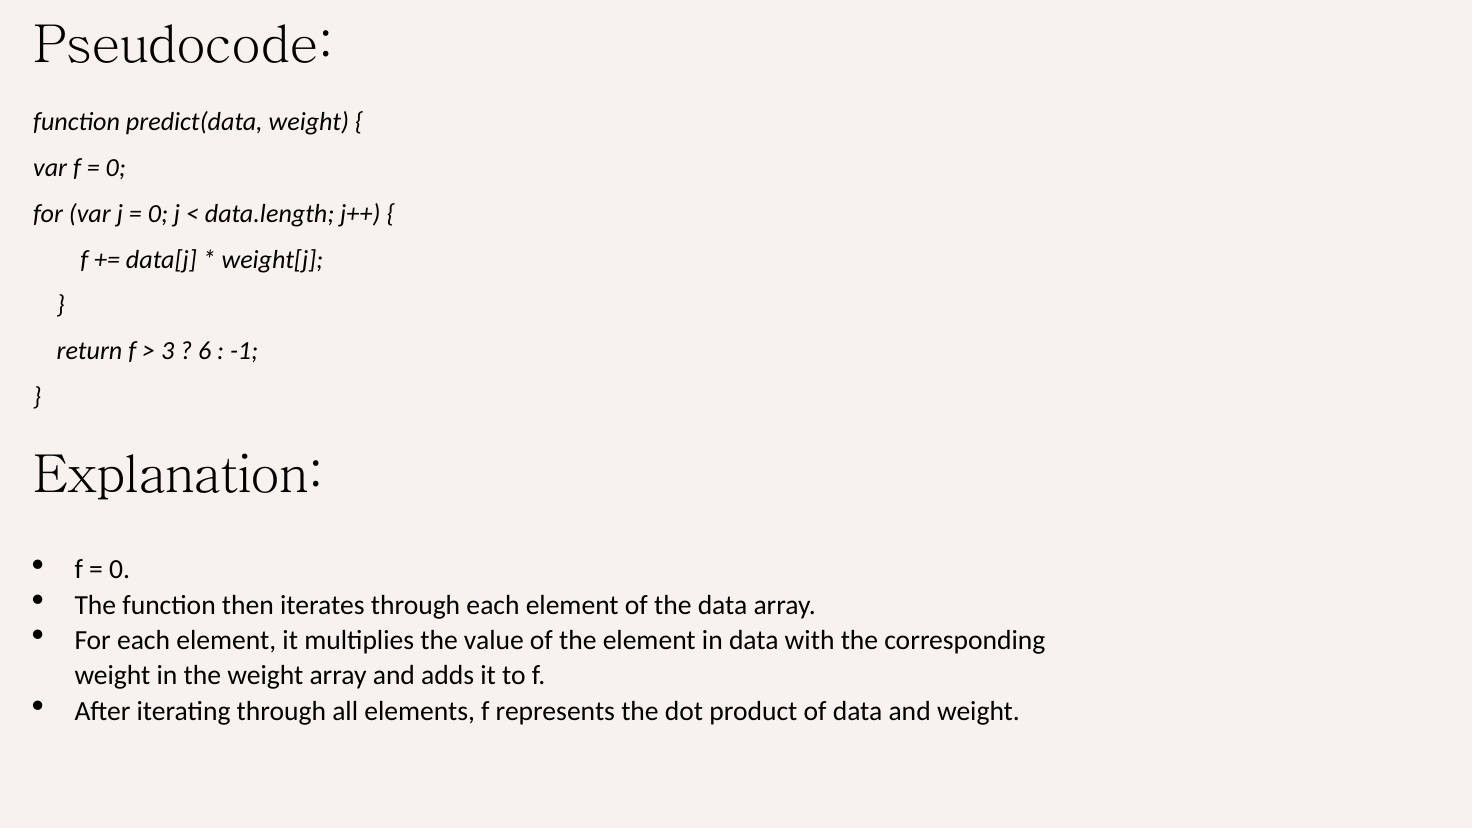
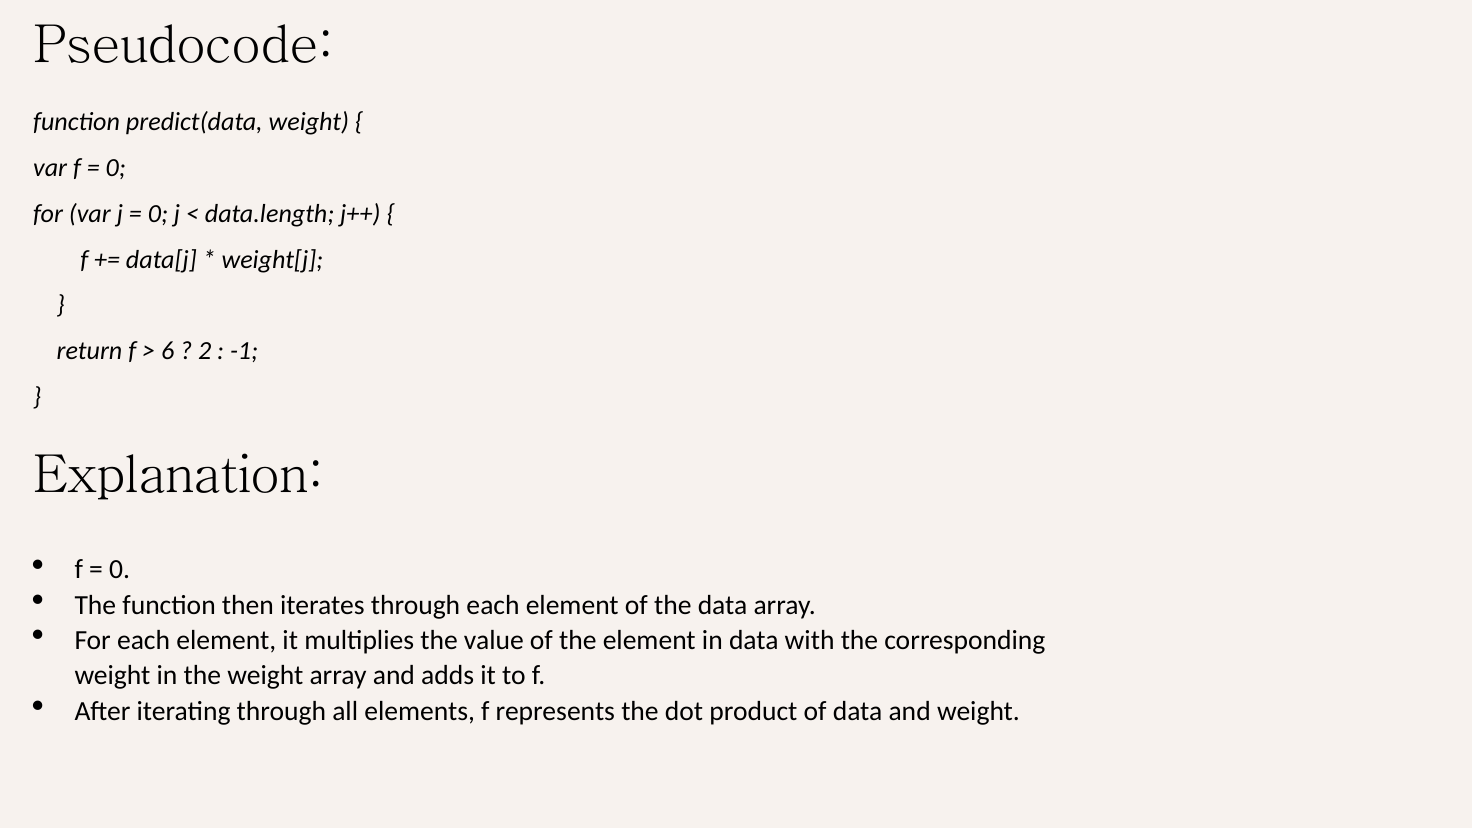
3: 3 -> 6 (168, 351)
6: 6 -> 2 (205, 351)
